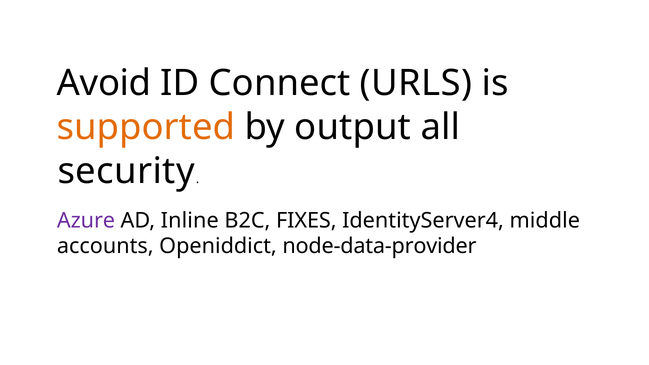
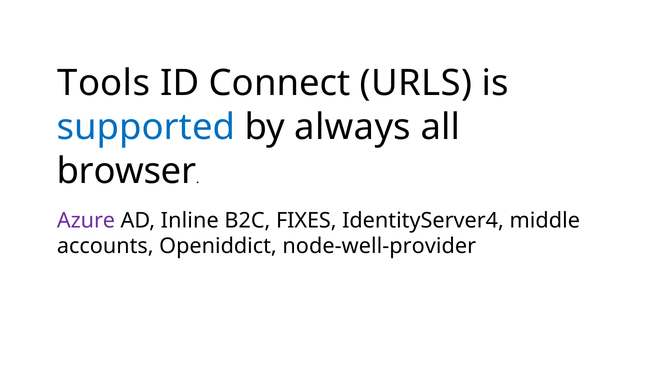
Avoid: Avoid -> Tools (104, 83)
supported colour: orange -> blue (146, 127)
output: output -> always (353, 127)
security: security -> browser (127, 171)
node-data-provider: node-data-provider -> node-well-provider (379, 246)
